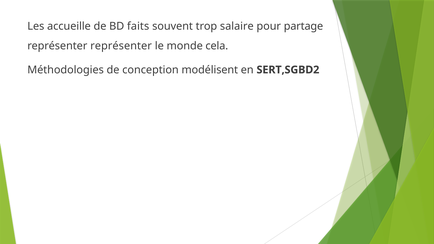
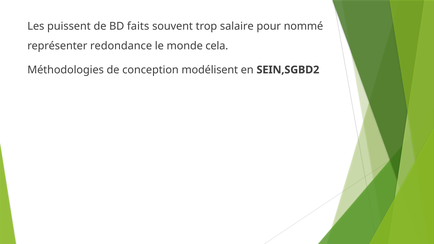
accueille: accueille -> puissent (69, 26)
partage: partage -> nommé (303, 26)
représenter représenter: représenter -> redondance (121, 46)
SERT,SGBD2: SERT,SGBD2 -> SEIN,SGBD2 (288, 70)
